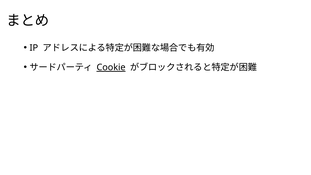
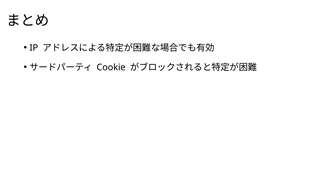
Cookie underline: present -> none (111, 67)
